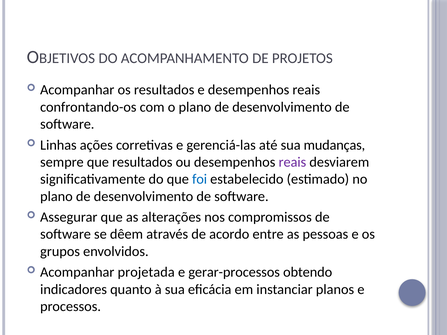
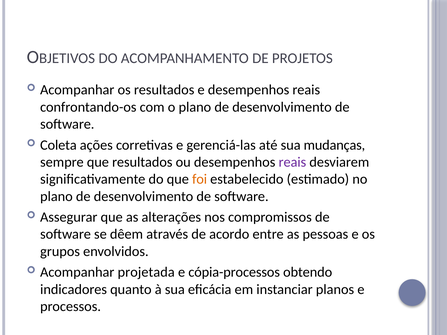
Linhas: Linhas -> Coleta (58, 145)
foi colour: blue -> orange (200, 179)
gerar-processos: gerar-processos -> cópia-processos (234, 272)
